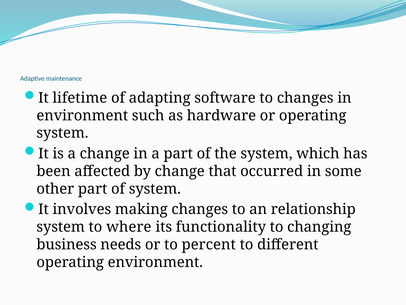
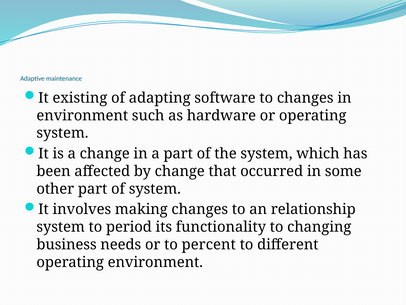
lifetime: lifetime -> existing (80, 98)
where: where -> period (129, 227)
